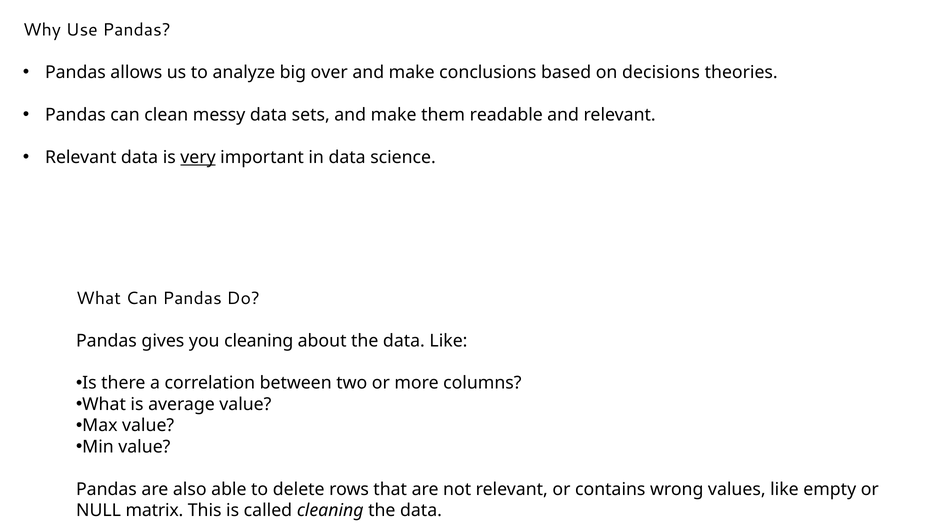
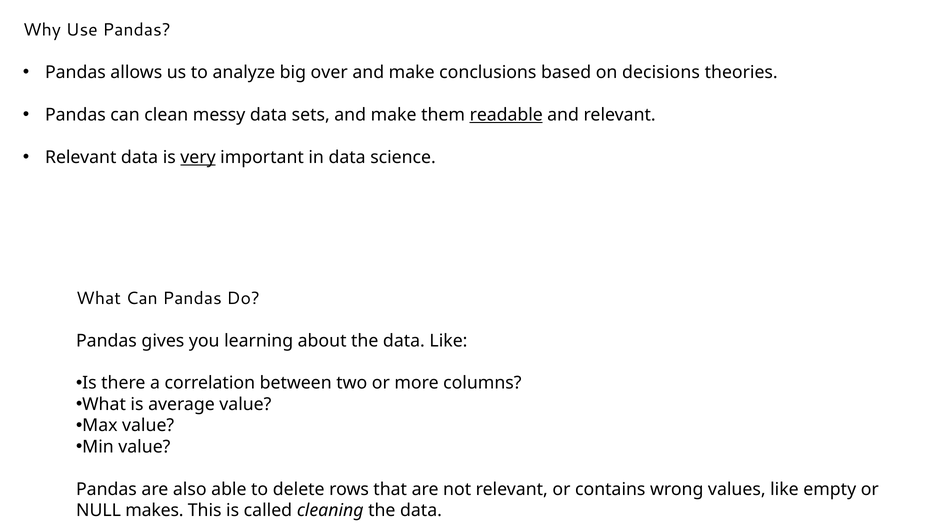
readable underline: none -> present (506, 115)
you cleaning: cleaning -> learning (259, 341)
matrix: matrix -> makes (154, 511)
